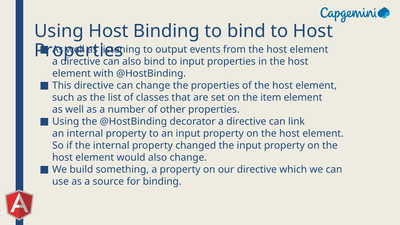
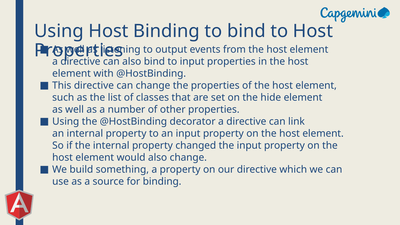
item: item -> hide (271, 97)
